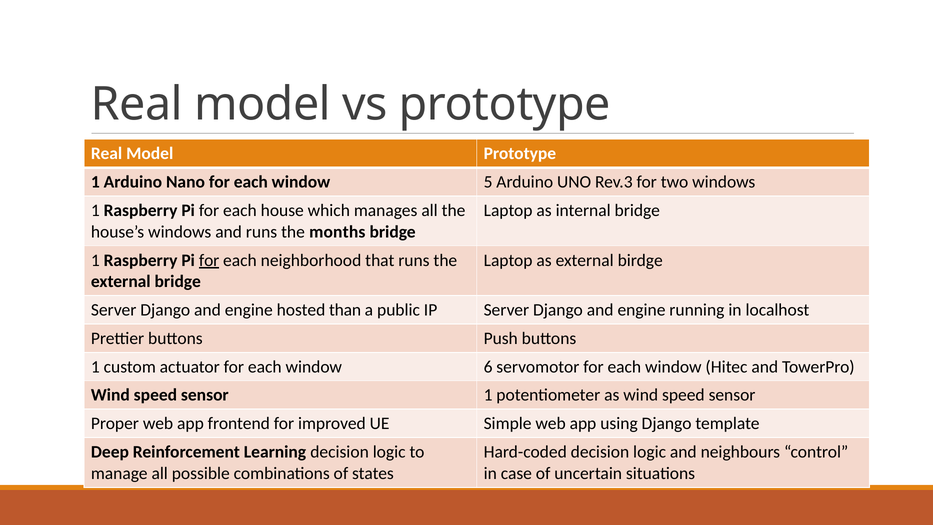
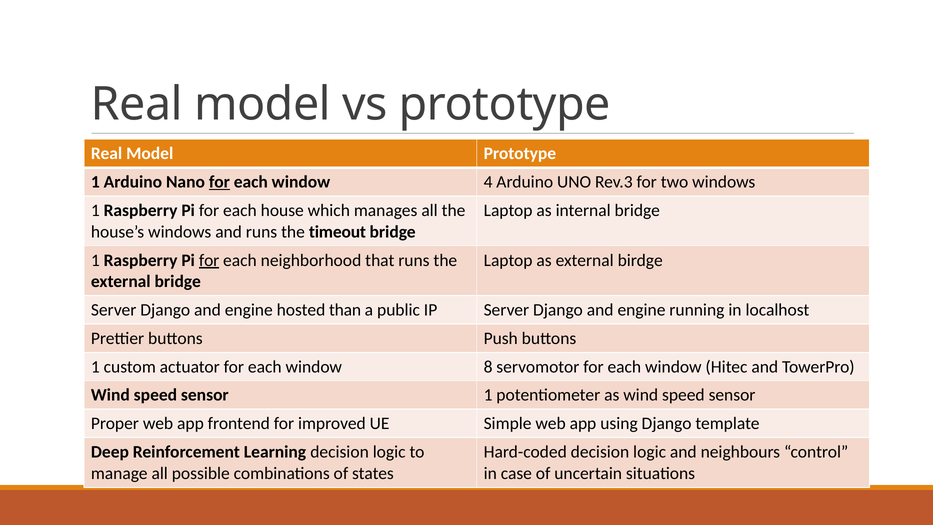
for underline: none -> present (219, 182)
5: 5 -> 4 (488, 182)
months: months -> timeout (337, 232)
6: 6 -> 8 (488, 367)
